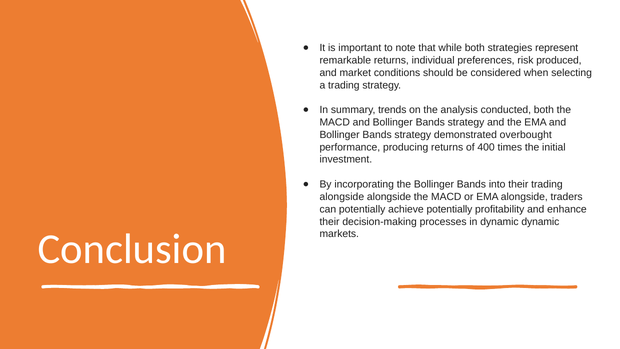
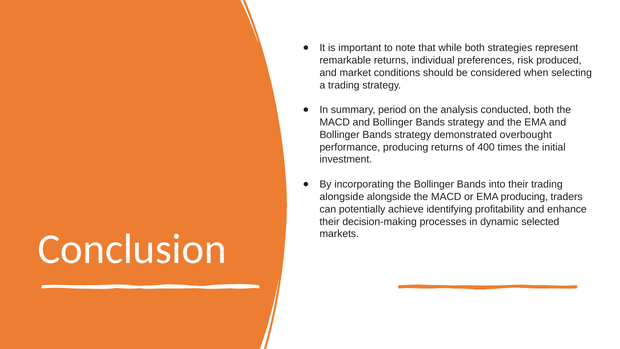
trends: trends -> period (392, 110)
EMA alongside: alongside -> producing (524, 197)
achieve potentially: potentially -> identifying (449, 209)
dynamic dynamic: dynamic -> selected (540, 221)
